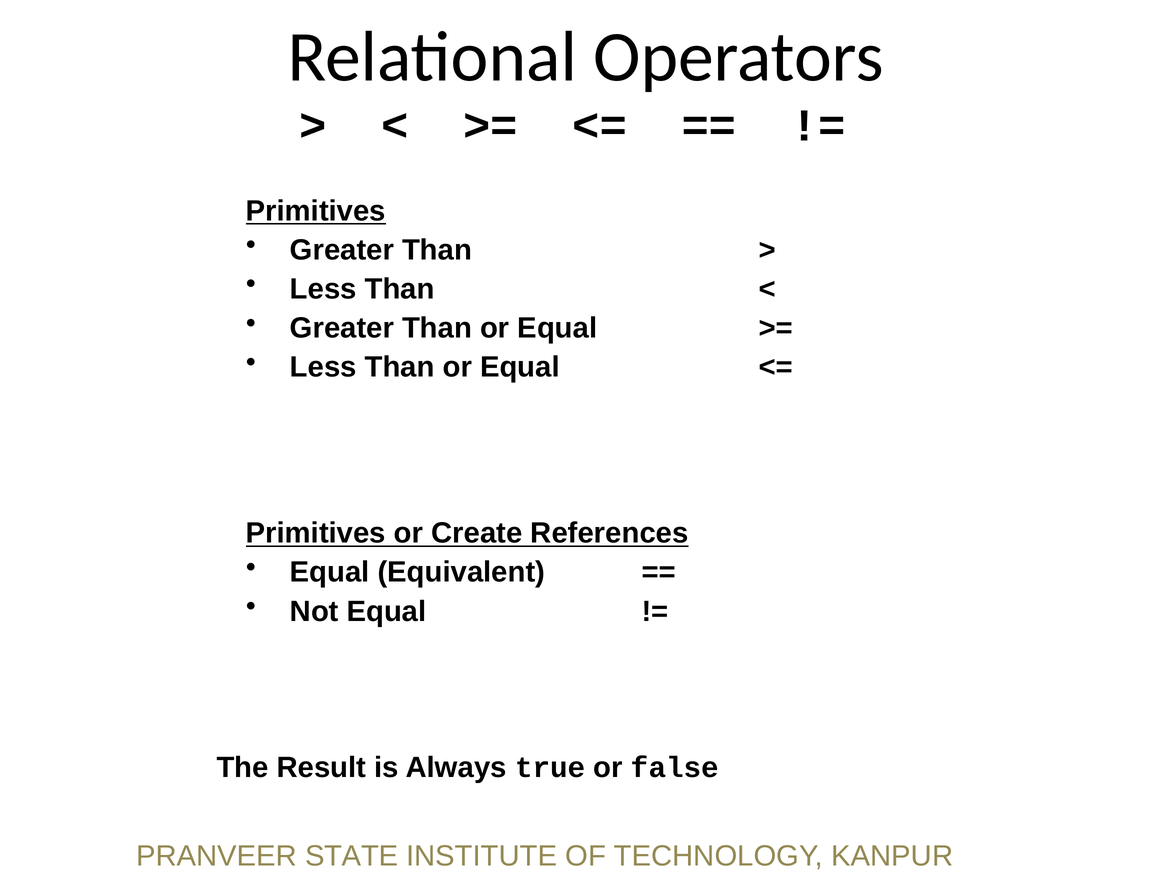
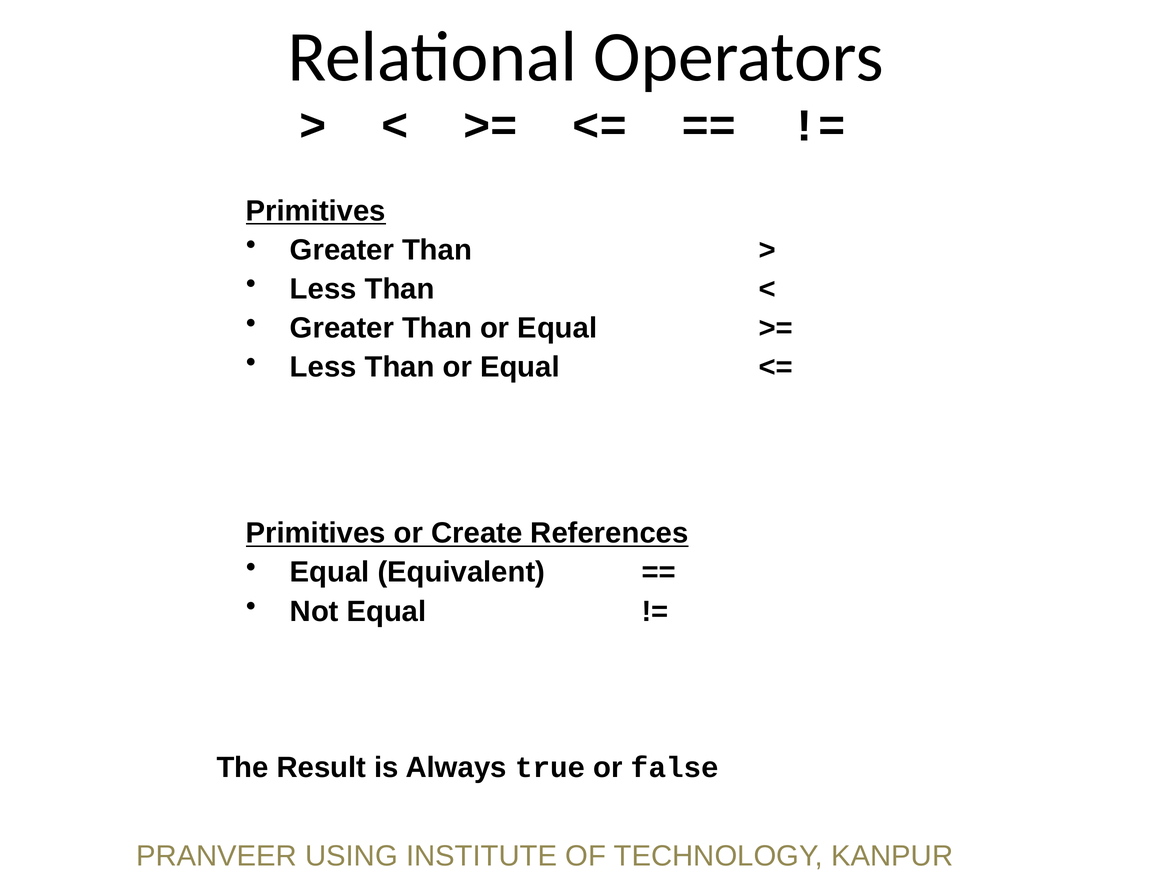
STATE: STATE -> USING (352, 856)
